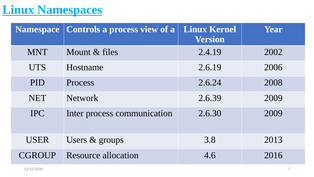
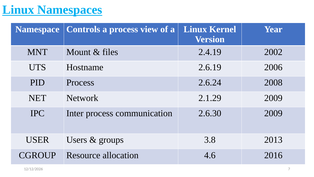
2.6.39: 2.6.39 -> 2.1.29 (210, 98)
